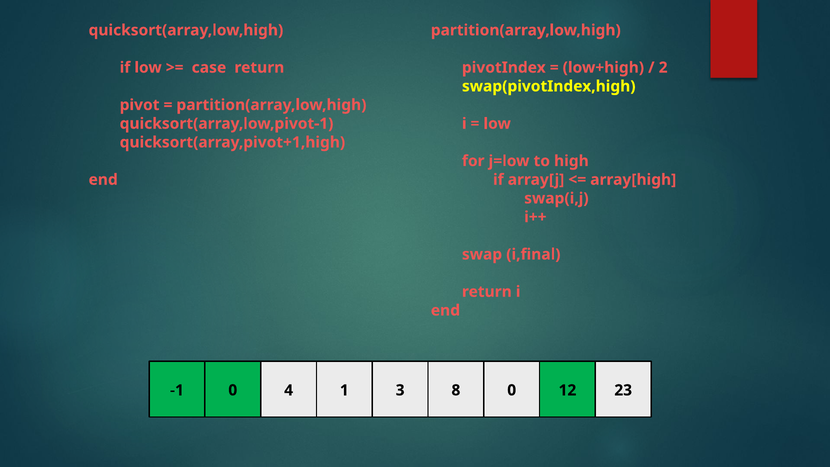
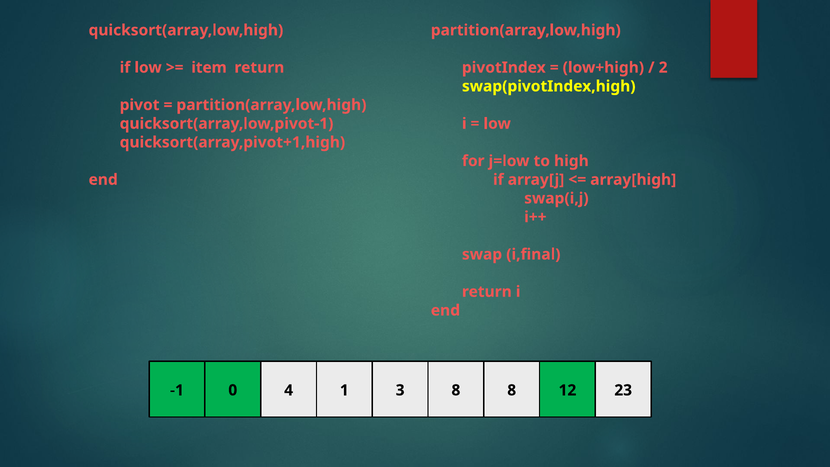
case: case -> item (209, 68)
8 0: 0 -> 8 (512, 390)
